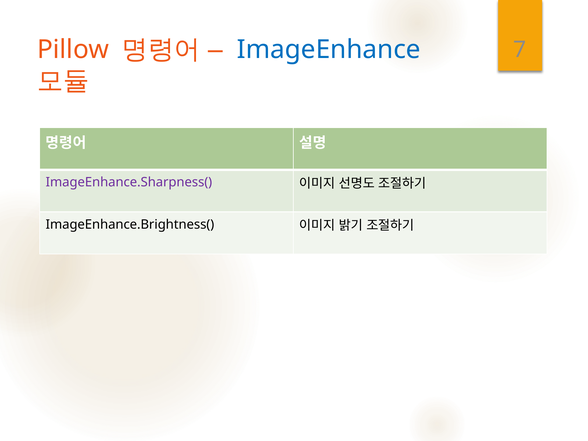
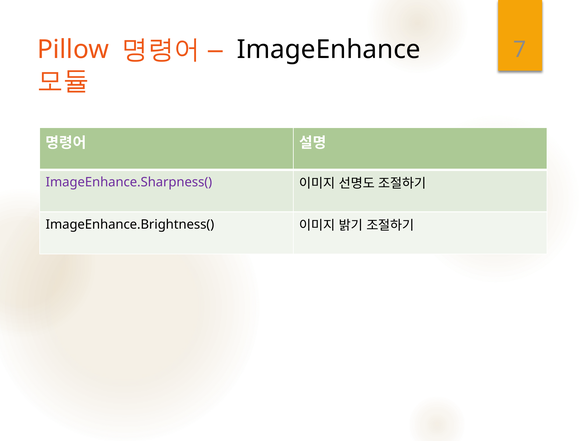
ImageEnhance colour: blue -> black (329, 50)
